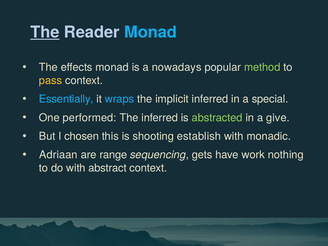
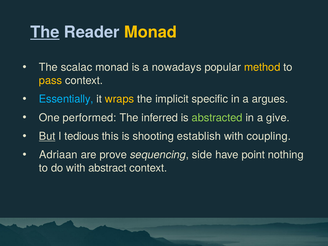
Monad colour: light blue -> yellow (151, 32)
effects: effects -> scalac (77, 67)
method colour: light green -> yellow (262, 67)
wraps colour: light blue -> yellow (120, 99)
implicit inferred: inferred -> specific (210, 99)
special: special -> argues (270, 99)
But underline: none -> present (47, 136)
chosen: chosen -> tedious (82, 136)
monadic: monadic -> coupling (269, 136)
range: range -> prove (113, 155)
gets: gets -> side (202, 155)
work: work -> point (253, 155)
